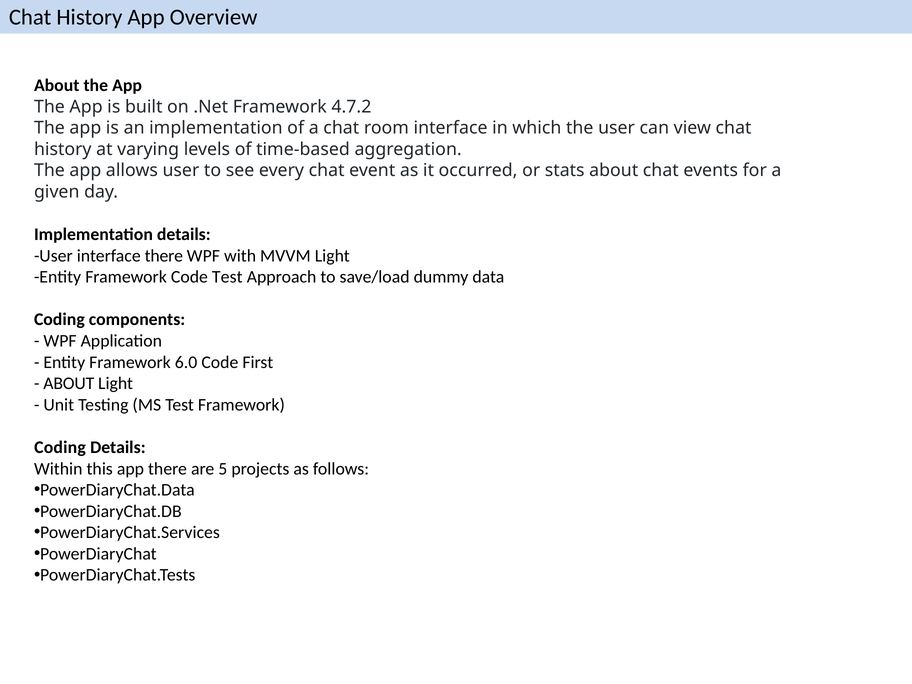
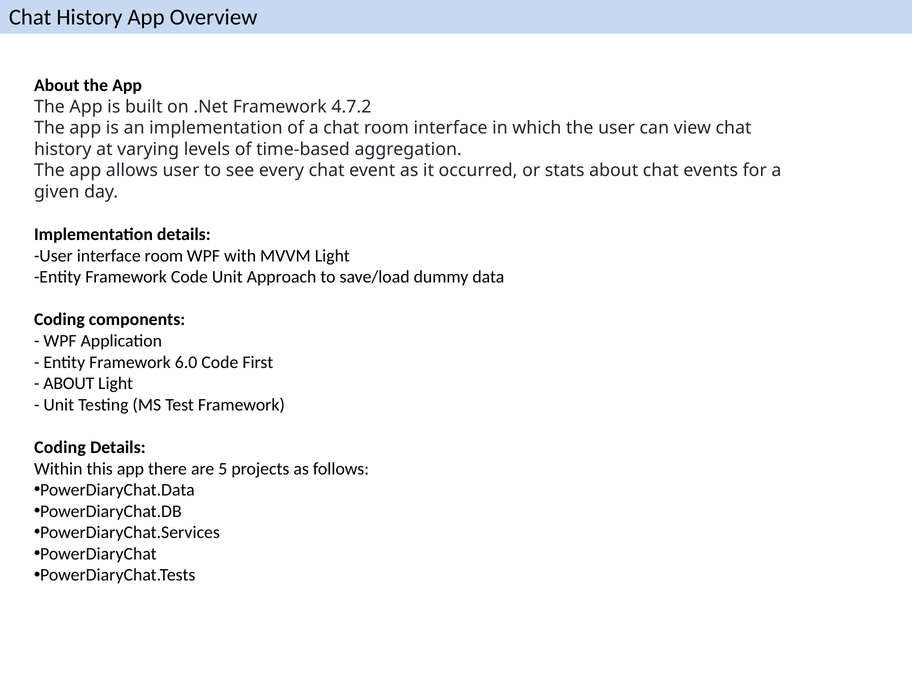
interface there: there -> room (164, 256)
Code Test: Test -> Unit (227, 277)
